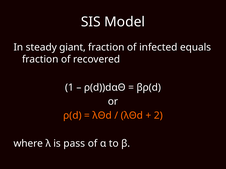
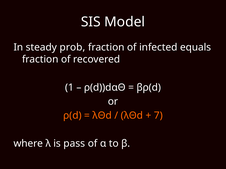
giant: giant -> prob (72, 47)
2: 2 -> 7 (158, 116)
